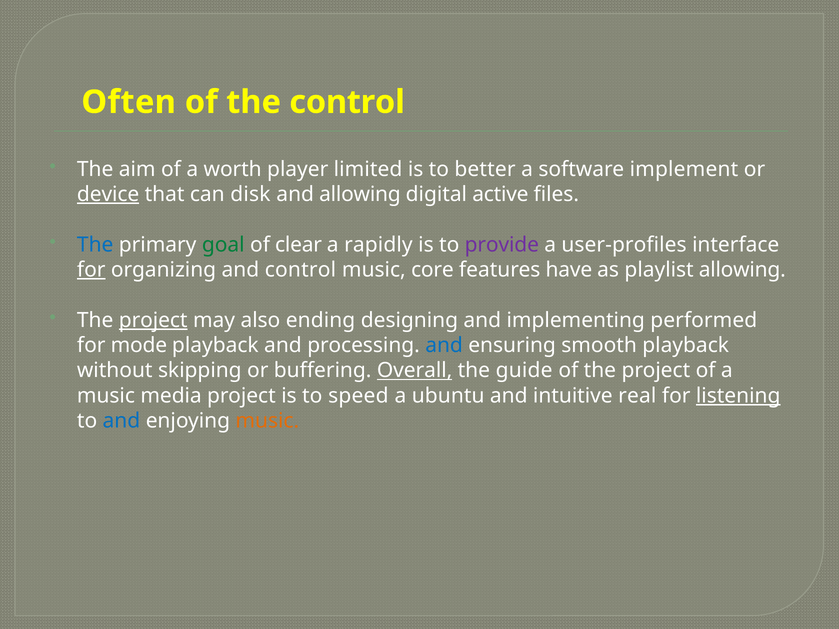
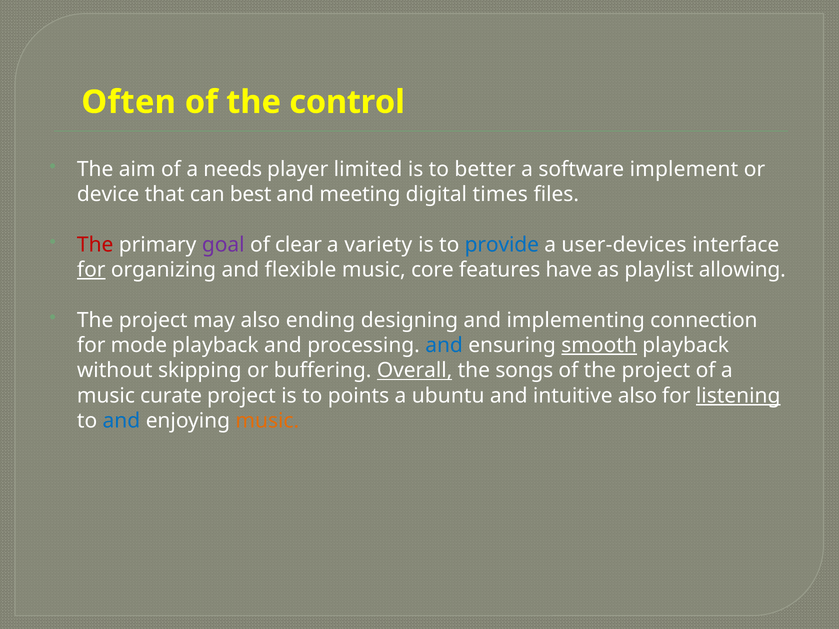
worth: worth -> needs (233, 169)
device underline: present -> none (108, 194)
disk: disk -> best (251, 194)
and allowing: allowing -> meeting (360, 194)
active: active -> times (500, 194)
The colour: blue -> red (95, 245)
goal colour: green -> purple (223, 245)
rapidly: rapidly -> variety (378, 245)
provide colour: purple -> blue (502, 245)
user-profiles: user-profiles -> user-devices (624, 245)
and control: control -> flexible (301, 270)
project underline: present -> none (153, 320)
performed: performed -> connection (704, 320)
smooth underline: none -> present (599, 345)
guide: guide -> songs (524, 371)
media: media -> curate (171, 396)
speed: speed -> points (359, 396)
intuitive real: real -> also (637, 396)
